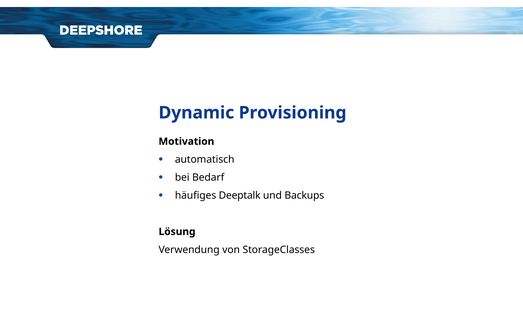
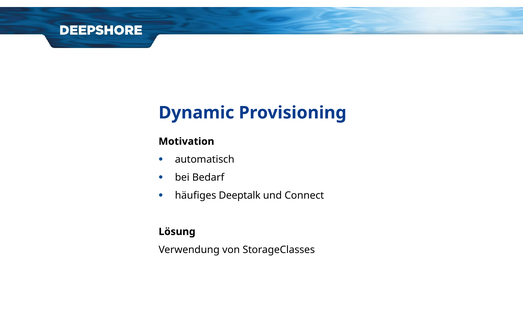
Backups: Backups -> Connect (304, 196)
